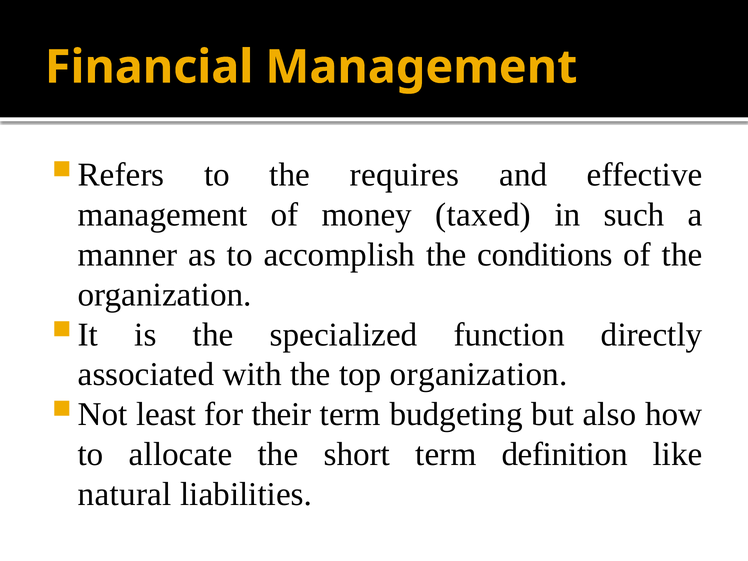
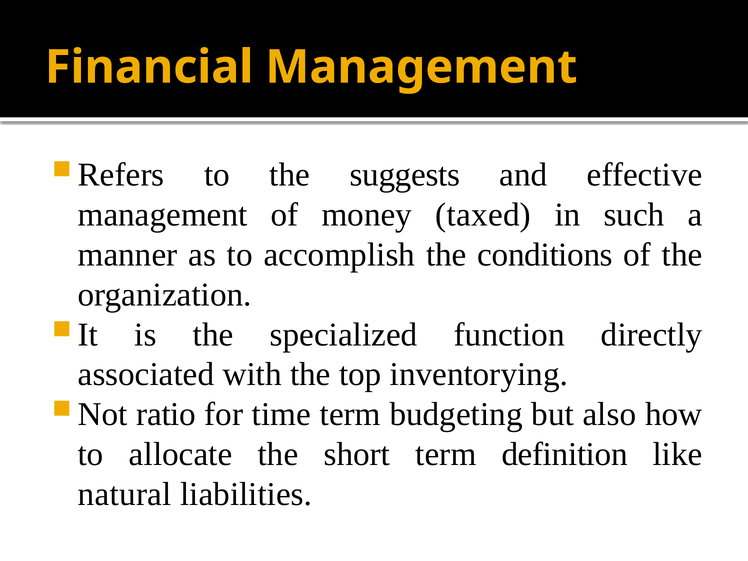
requires: requires -> suggests (405, 175)
top organization: organization -> inventorying (479, 374)
least: least -> ratio (166, 414)
their: their -> time (281, 414)
